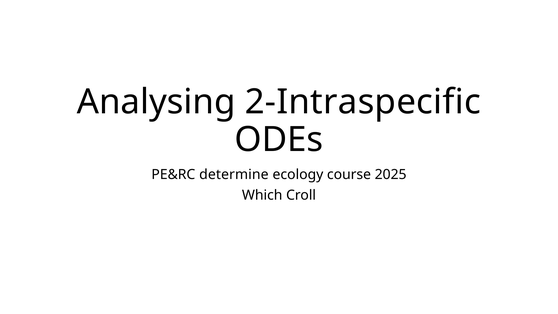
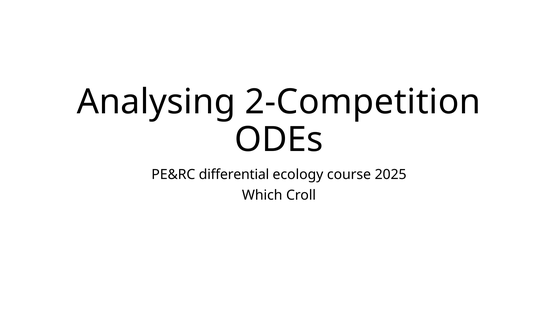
2-Intraspecific: 2-Intraspecific -> 2-Competition (363, 102)
determine: determine -> differential (234, 174)
